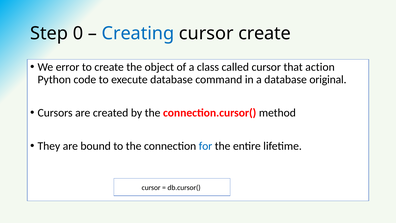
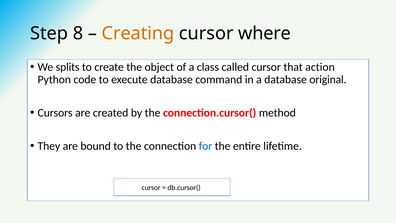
0: 0 -> 8 (78, 33)
Creating colour: blue -> orange (138, 33)
cursor create: create -> where (265, 33)
error: error -> splits (68, 67)
